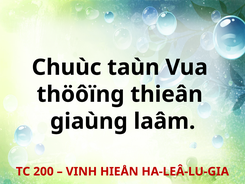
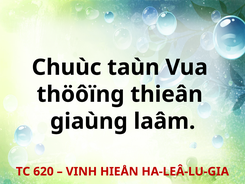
200: 200 -> 620 (43, 171)
